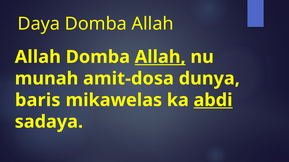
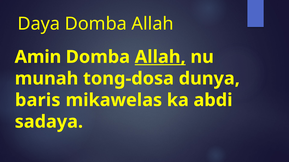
Allah: Allah -> Amin (38, 57)
amit-dosa: amit-dosa -> tong-dosa (129, 79)
abdi underline: present -> none (213, 100)
